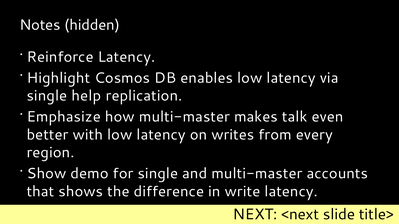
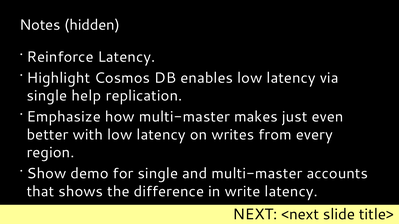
talk: talk -> just (295, 117)
